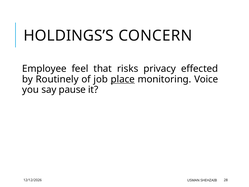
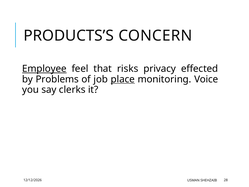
HOLDINGS’S: HOLDINGS’S -> PRODUCTS’S (69, 36)
Employee underline: none -> present (44, 69)
Routinely: Routinely -> Problems (57, 79)
pause: pause -> clerks (72, 90)
